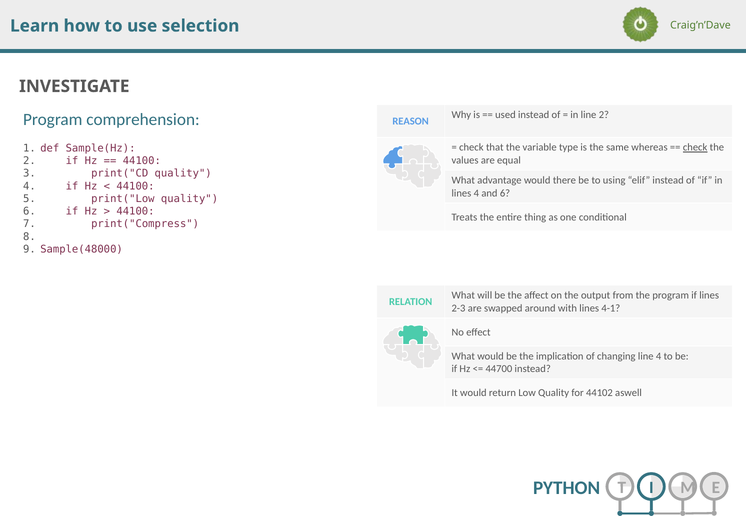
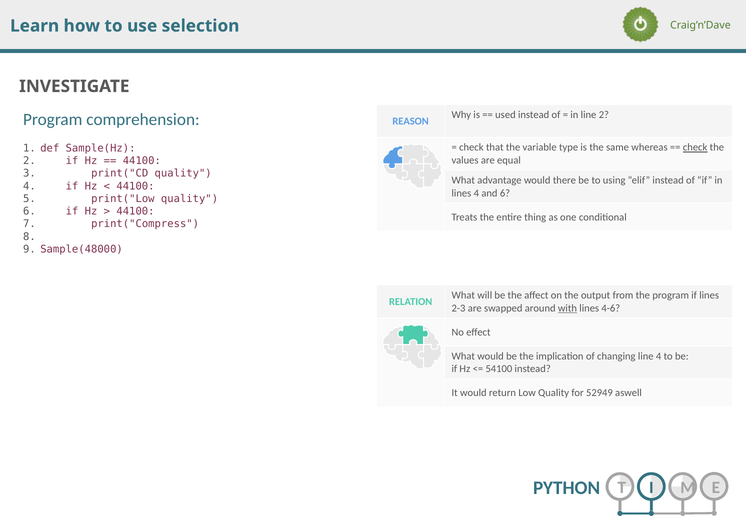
with underline: none -> present (567, 309)
4-1: 4-1 -> 4-6 (611, 309)
44700: 44700 -> 54100 (499, 369)
44102: 44102 -> 52949 (599, 393)
